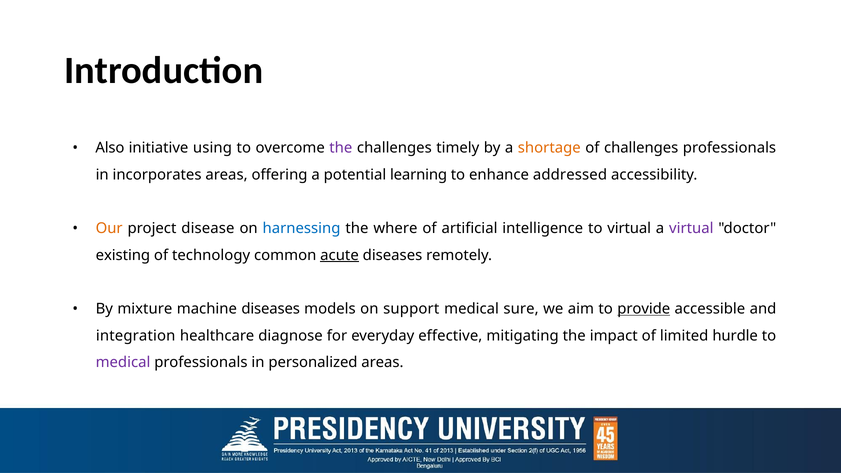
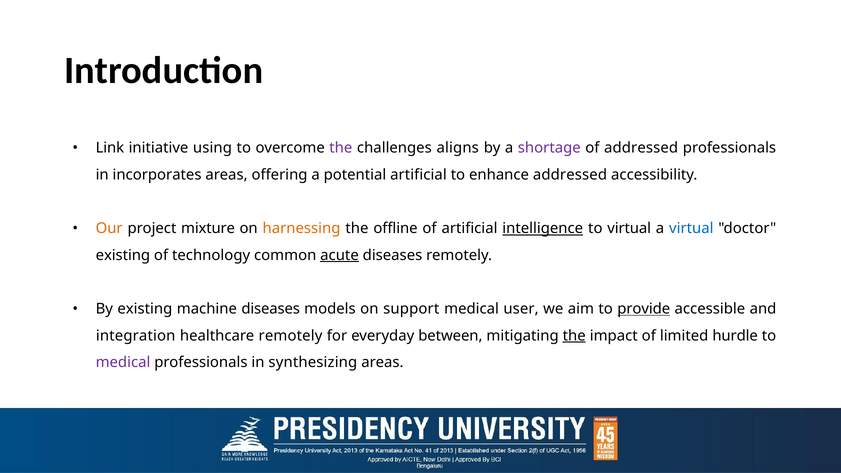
Also: Also -> Link (110, 148)
timely: timely -> aligns (458, 148)
shortage colour: orange -> purple (549, 148)
of challenges: challenges -> addressed (641, 148)
potential learning: learning -> artificial (418, 175)
disease: disease -> mixture (208, 228)
harnessing colour: blue -> orange (302, 228)
where: where -> offline (396, 228)
intelligence underline: none -> present (543, 228)
virtual colour: purple -> blue (691, 228)
By mixture: mixture -> existing (145, 309)
sure: sure -> user (521, 309)
healthcare diagnose: diagnose -> remotely (290, 336)
effective: effective -> between (450, 336)
the underline: none -> present (574, 336)
personalized: personalized -> synthesizing (313, 363)
